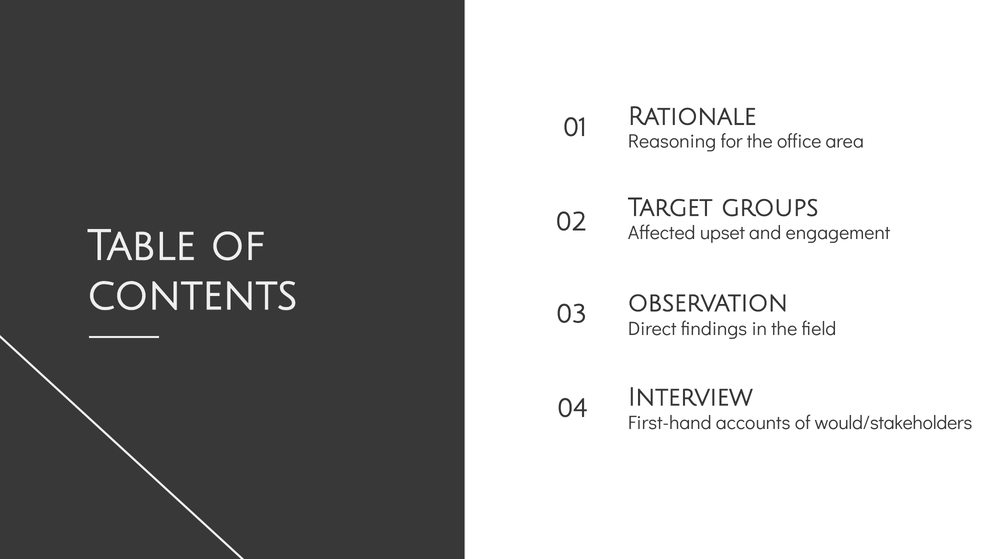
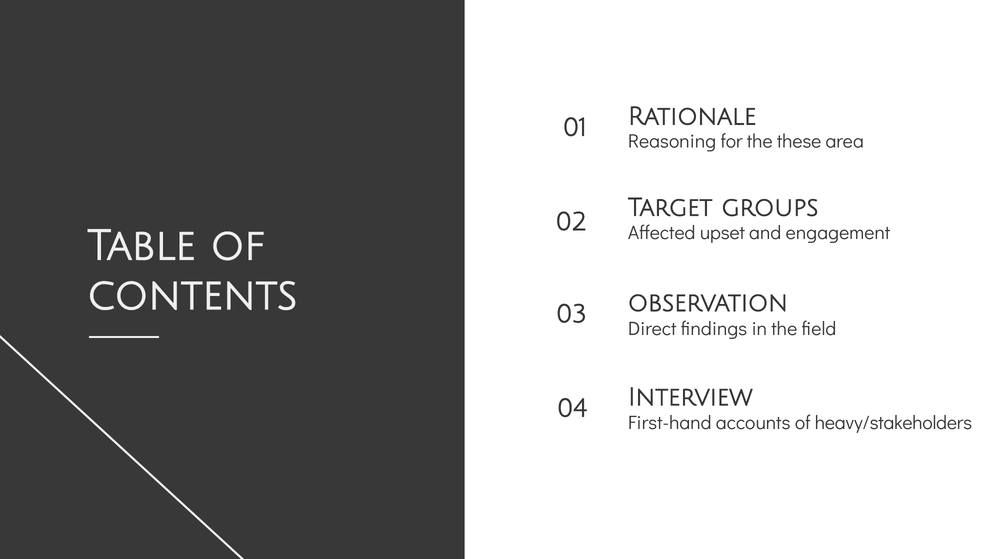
office: office -> these (799, 141)
would/stakeholders: would/stakeholders -> heavy/stakeholders (893, 422)
